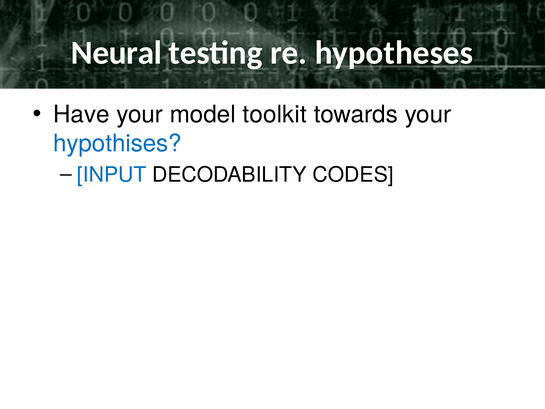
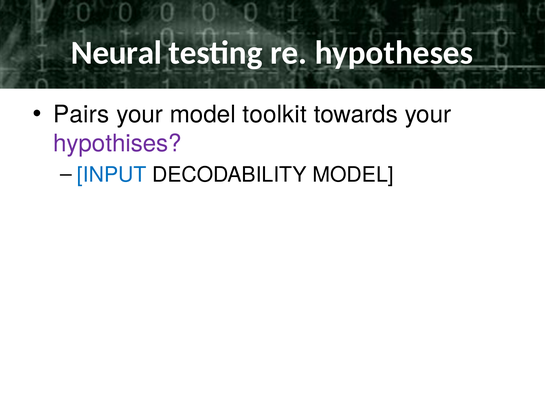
Have: Have -> Pairs (81, 114)
hypothises colour: blue -> purple (117, 143)
DECODABILITY CODES: CODES -> MODEL (353, 175)
